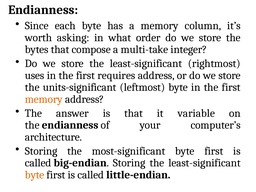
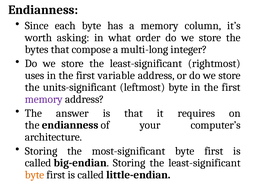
multi-take: multi-take -> multi-long (144, 50)
requires: requires -> variable (116, 75)
memory colour: orange -> purple (44, 99)
variable: variable -> requires (196, 113)
